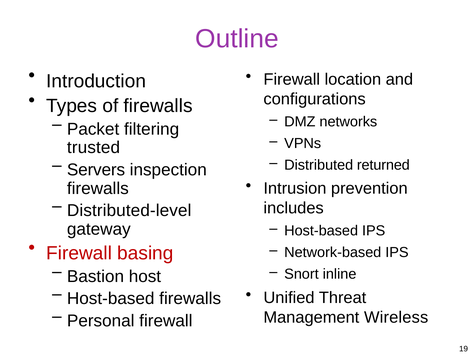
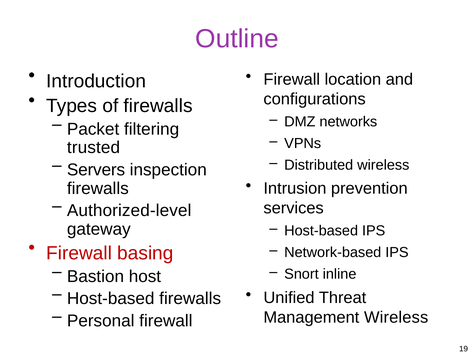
Distributed returned: returned -> wireless (383, 165)
Distributed-level: Distributed-level -> Authorized-level (129, 210)
includes: includes -> services (294, 208)
